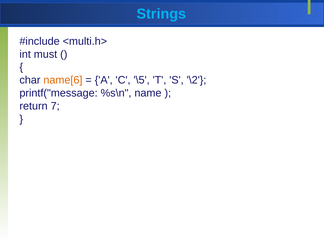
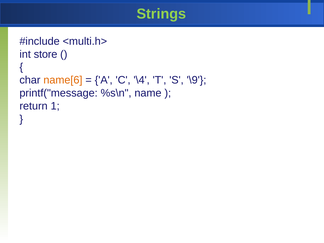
Strings colour: light blue -> light green (161, 14)
must: must -> store (46, 54)
\5: \5 -> \4 (142, 80)
\2: \2 -> \9 (196, 80)
7: 7 -> 1 (55, 106)
